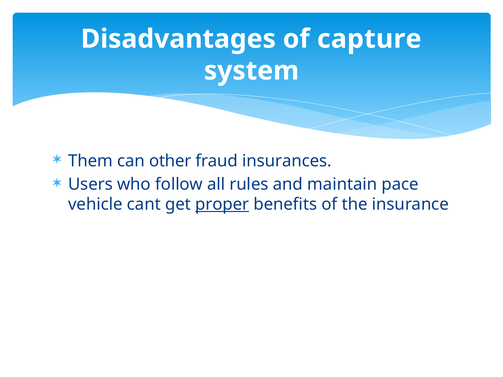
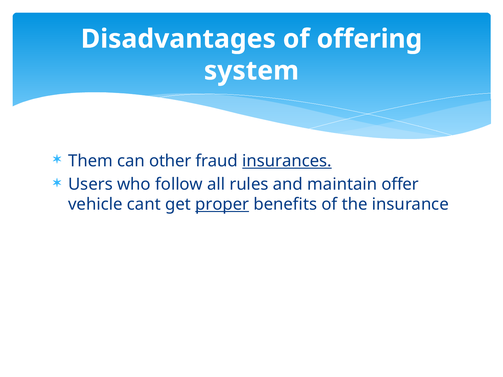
capture: capture -> offering (369, 39)
insurances underline: none -> present (287, 161)
pace: pace -> offer (400, 184)
